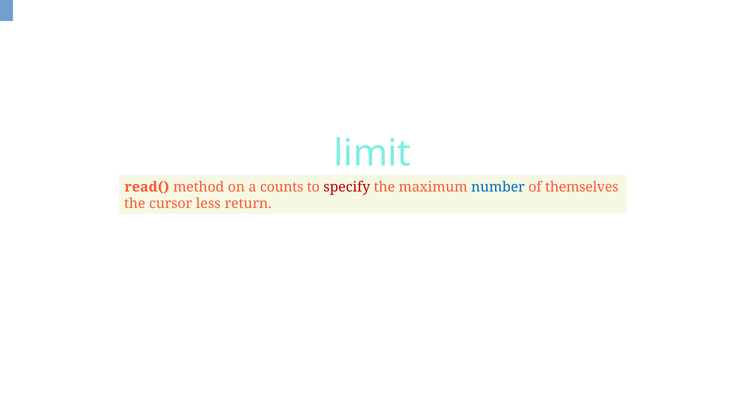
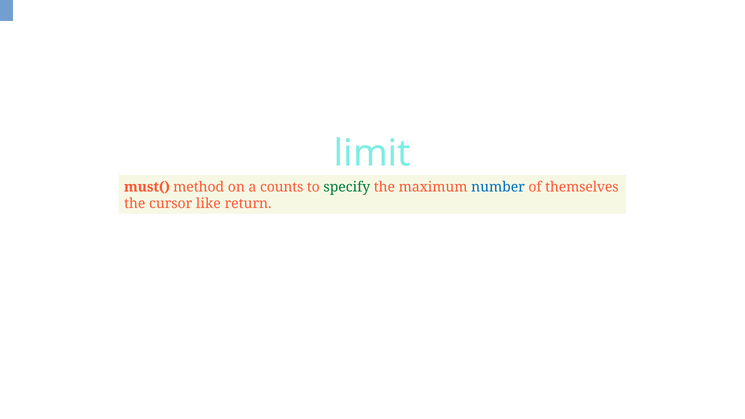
read(: read( -> must( (147, 187)
specify colour: red -> green (347, 187)
less: less -> like (208, 204)
